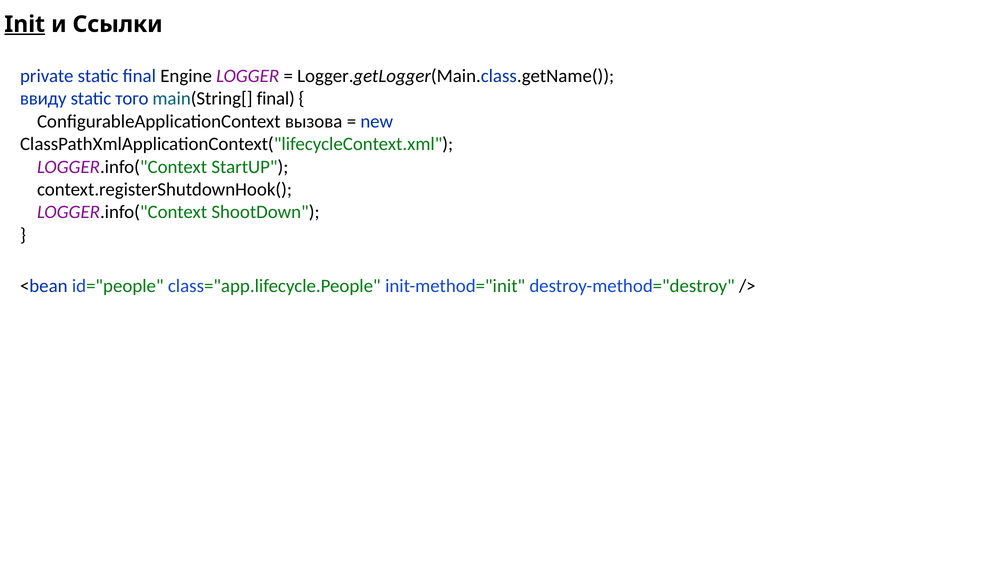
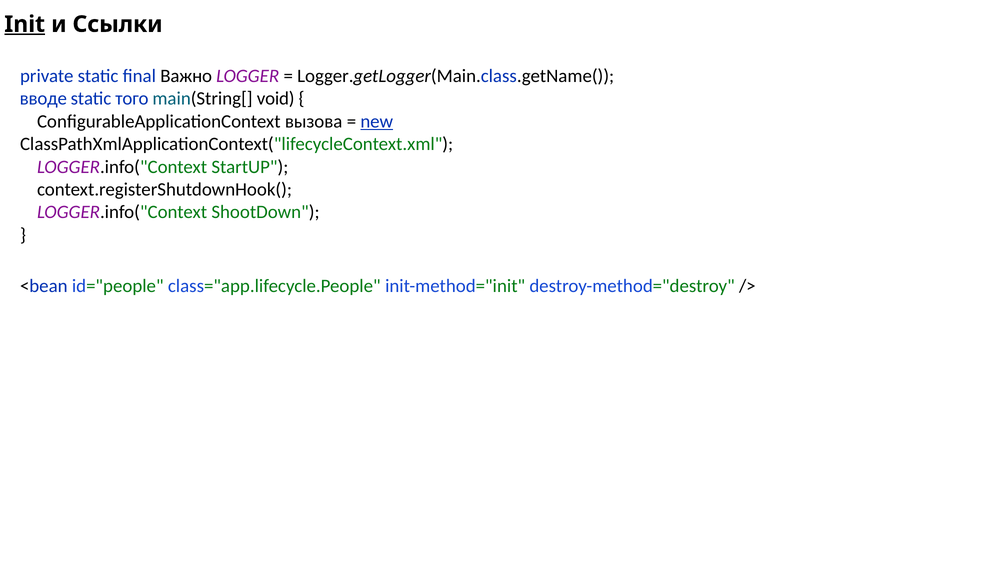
Engine: Engine -> Важно (186, 76)
ввиду: ввиду -> вводе (43, 99)
main(String[ final: final -> void (276, 99)
new underline: none -> present (377, 121)
